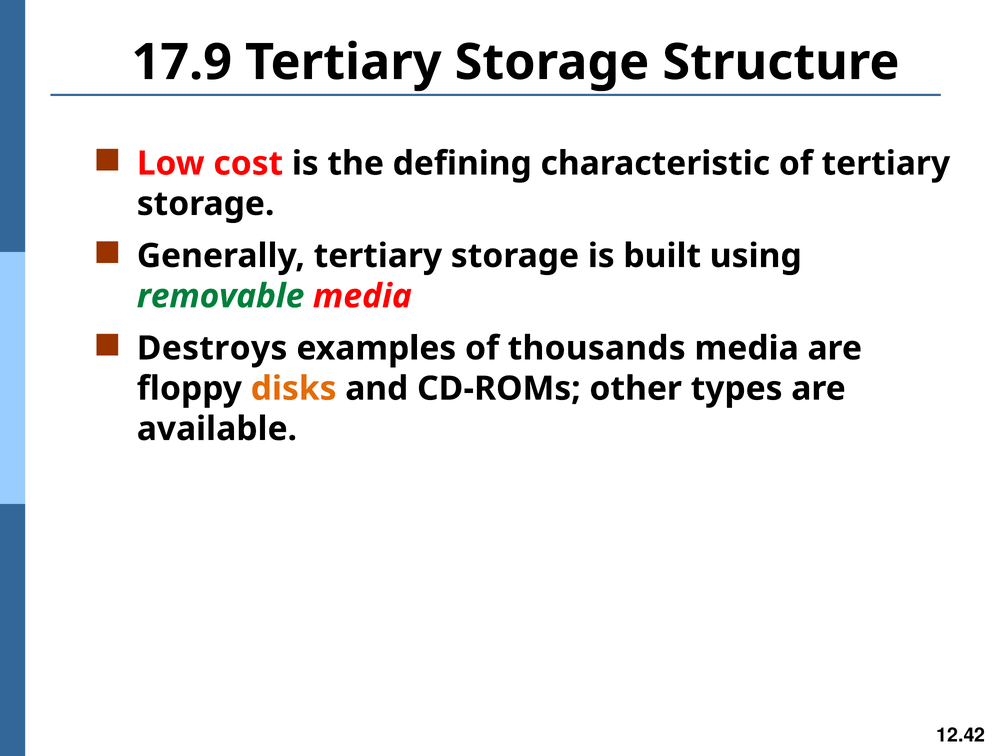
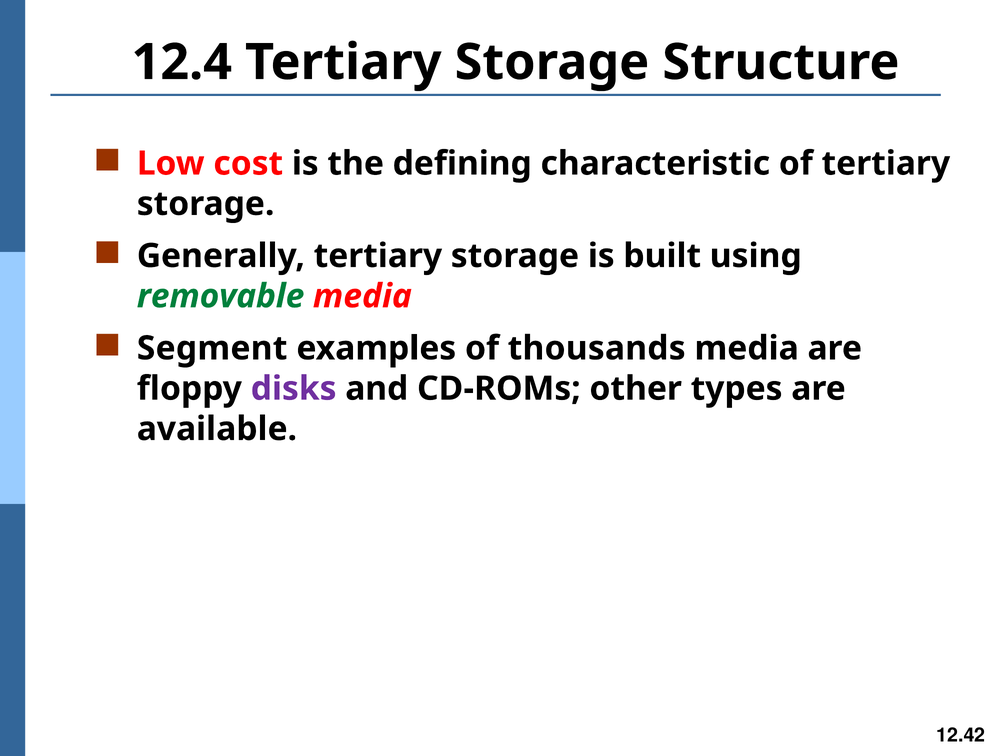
17.9: 17.9 -> 12.4 (182, 62)
Destroys: Destroys -> Segment (212, 348)
disks colour: orange -> purple (294, 389)
